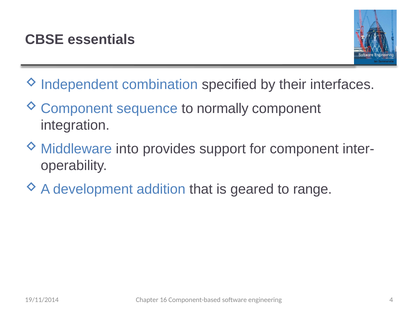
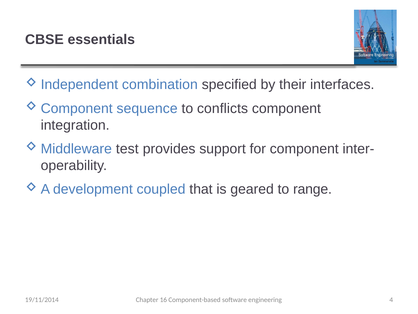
normally: normally -> conflicts (223, 108)
into: into -> test (127, 149)
addition: addition -> coupled (161, 189)
